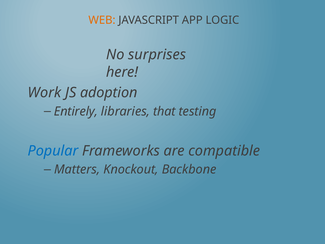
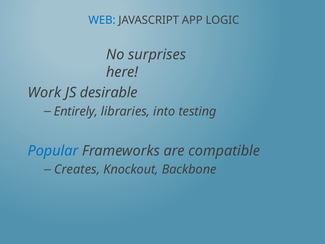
WEB colour: orange -> blue (102, 20)
adoption: adoption -> desirable (109, 93)
that: that -> into (164, 111)
Matters: Matters -> Creates (77, 169)
